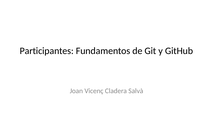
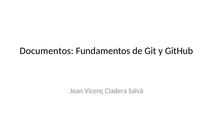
Participantes: Participantes -> Documentos (47, 51)
